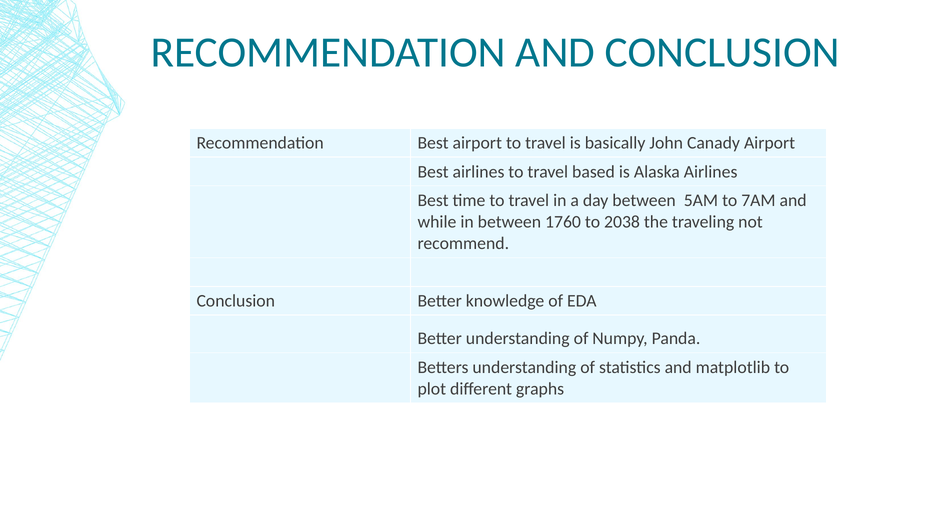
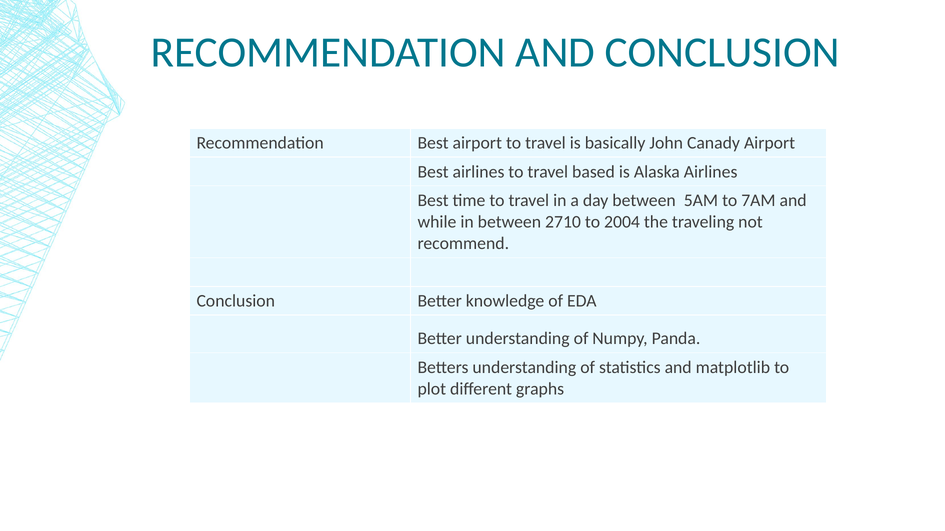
1760: 1760 -> 2710 (563, 222)
2038: 2038 -> 2004 (622, 222)
